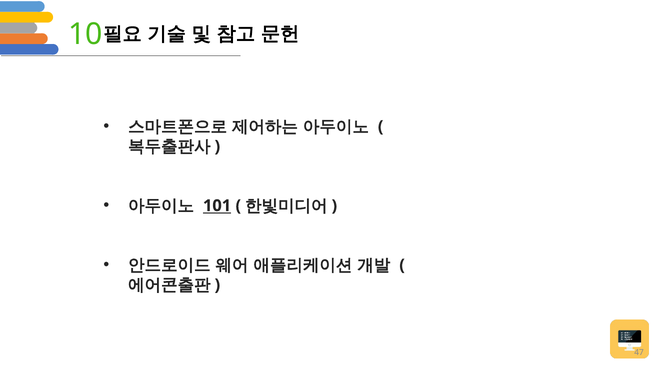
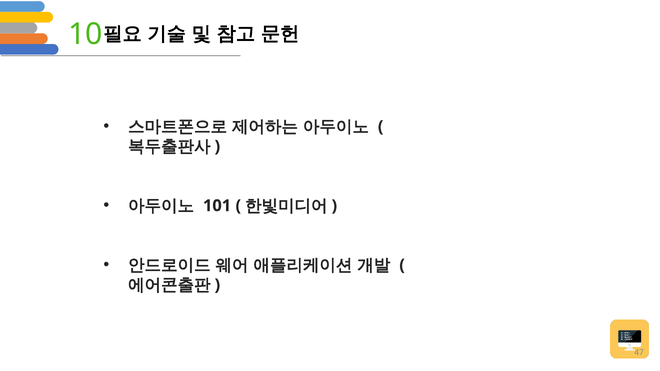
101 underline: present -> none (217, 206)
